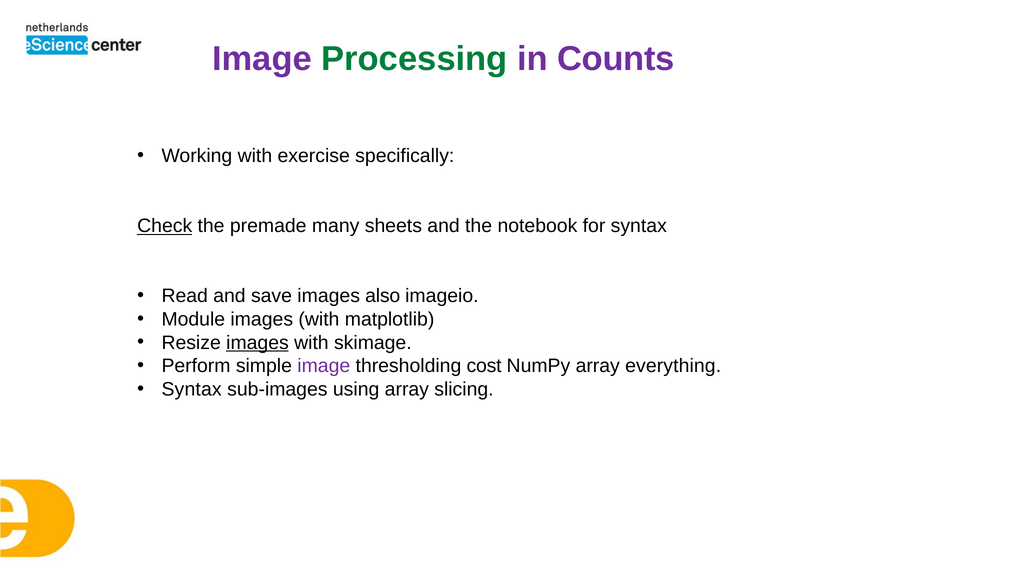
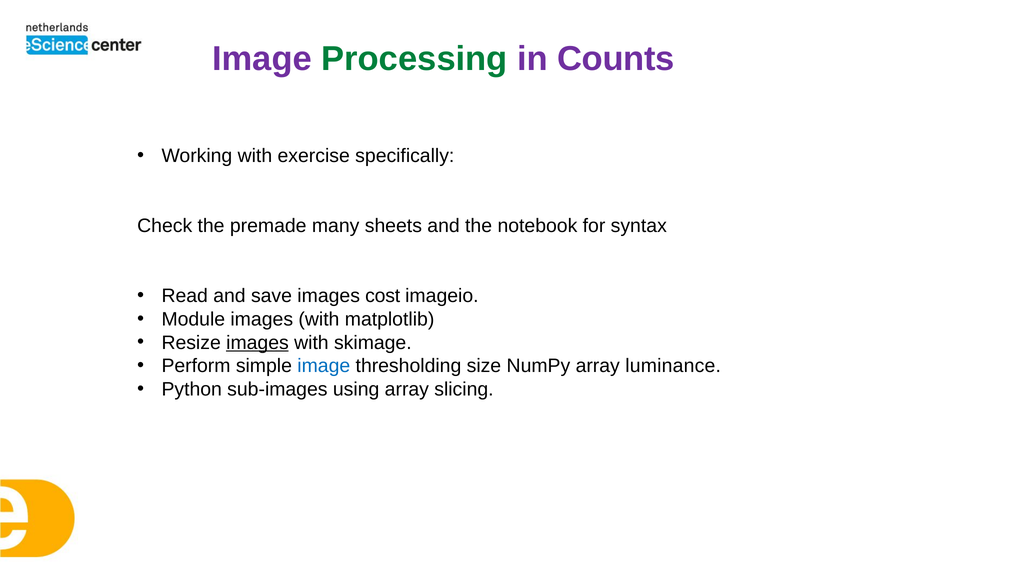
Check underline: present -> none (165, 226)
also: also -> cost (383, 296)
image colour: purple -> blue (324, 366)
cost: cost -> size (484, 366)
everything: everything -> luminance (673, 366)
Syntax: Syntax -> Python (192, 389)
